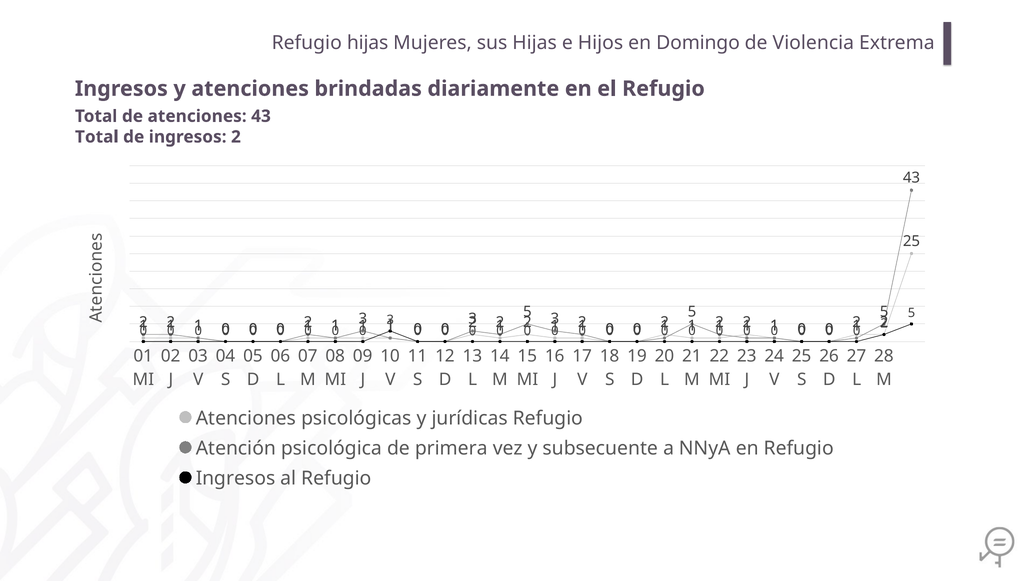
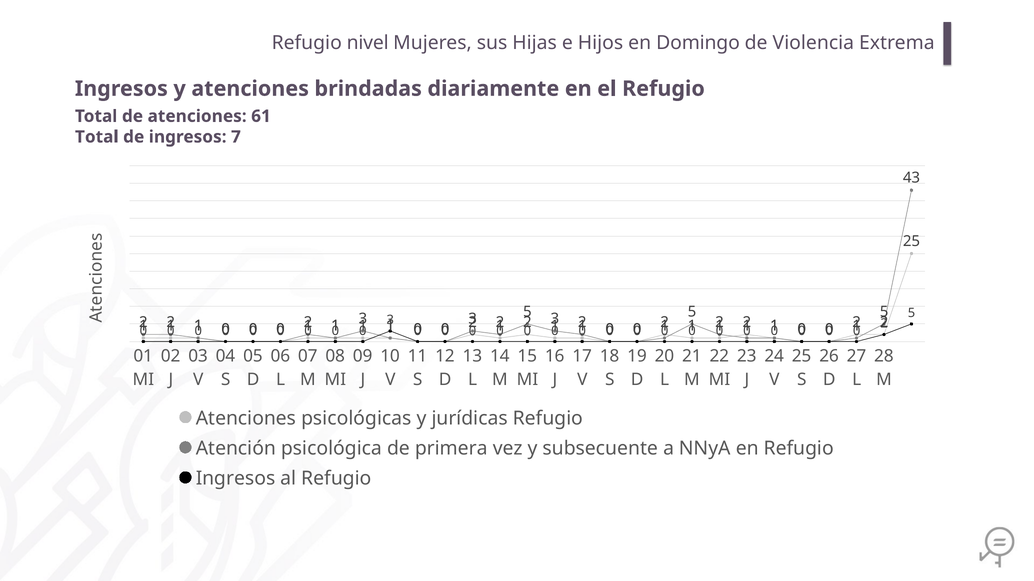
Refugio hijas: hijas -> nivel (368, 43)
atenciones 43: 43 -> 61 (261, 116)
ingresos 2: 2 -> 7 (236, 137)
